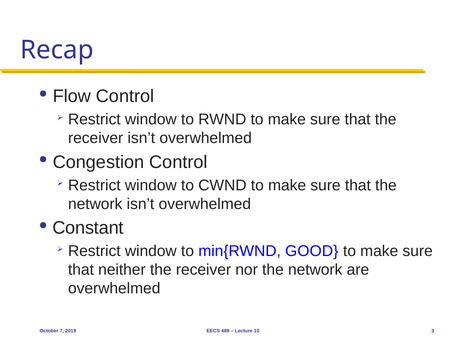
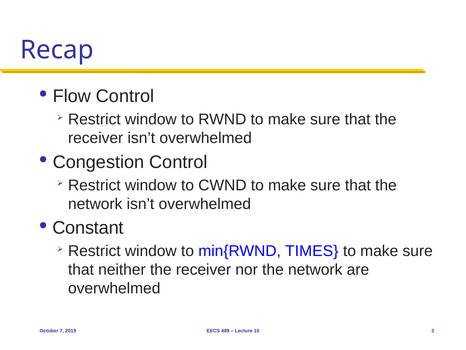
GOOD: GOOD -> TIMES (312, 251)
